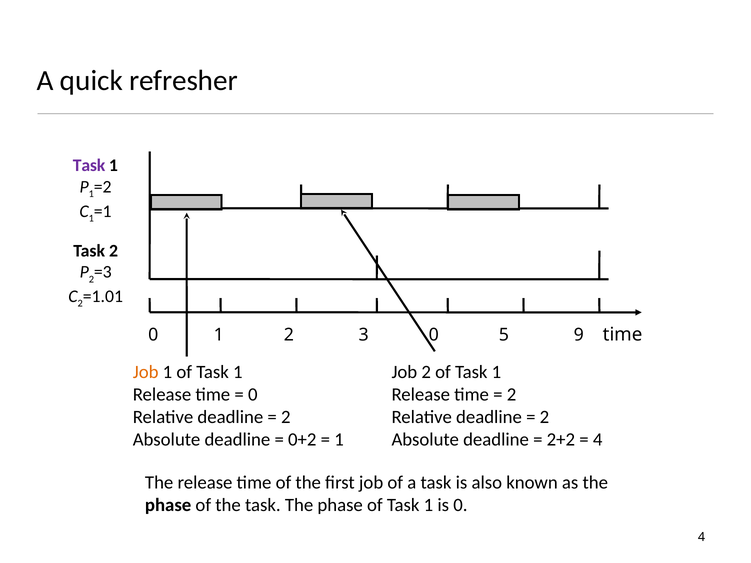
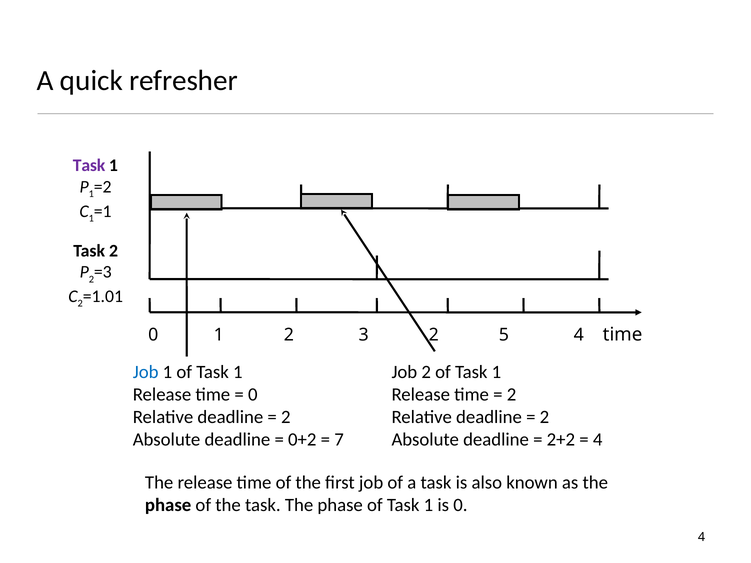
3 0: 0 -> 2 (434, 335)
5 9: 9 -> 4 (579, 335)
Job colour: orange -> blue (146, 372)
1: 1 -> 7 (339, 440)
